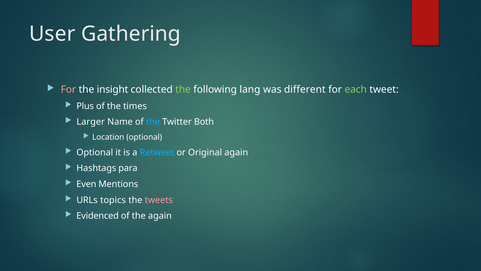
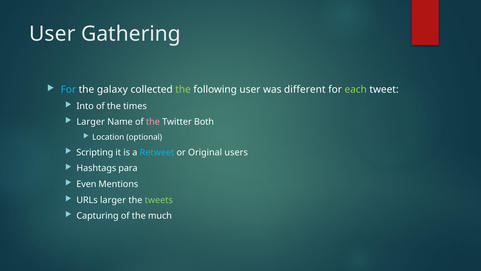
For colour: pink -> light blue (68, 90)
insight: insight -> galaxy (112, 90)
following lang: lang -> user (250, 90)
Plus: Plus -> Into (85, 106)
the colour: light blue -> pink (153, 122)
Optional: Optional -> Scripting (95, 152)
Original again: again -> users (236, 152)
URLs topics: topics -> larger (113, 200)
tweets colour: pink -> light green (159, 200)
Evidenced: Evidenced -> Capturing (98, 216)
the again: again -> much (160, 216)
